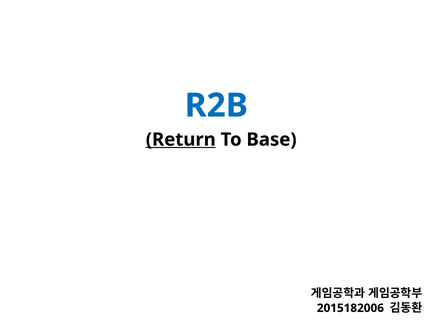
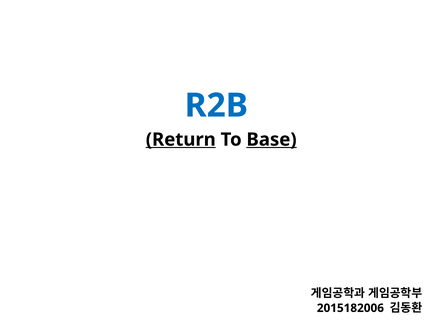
Base underline: none -> present (272, 140)
